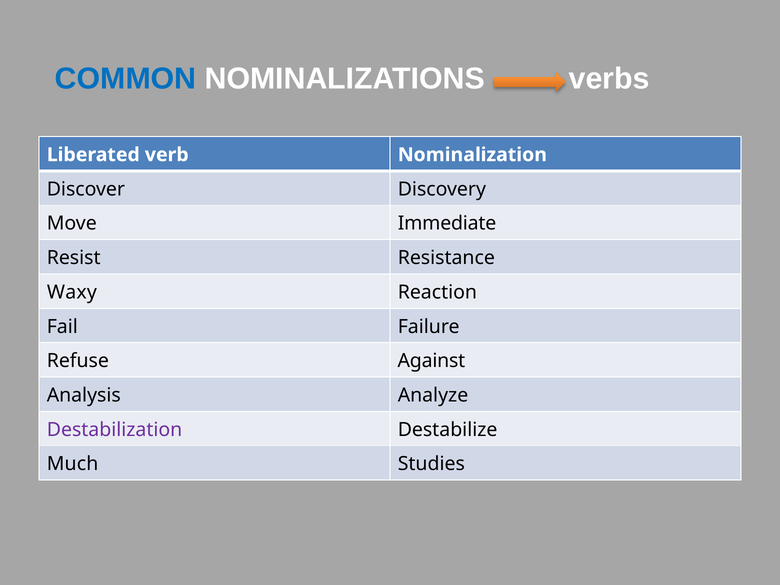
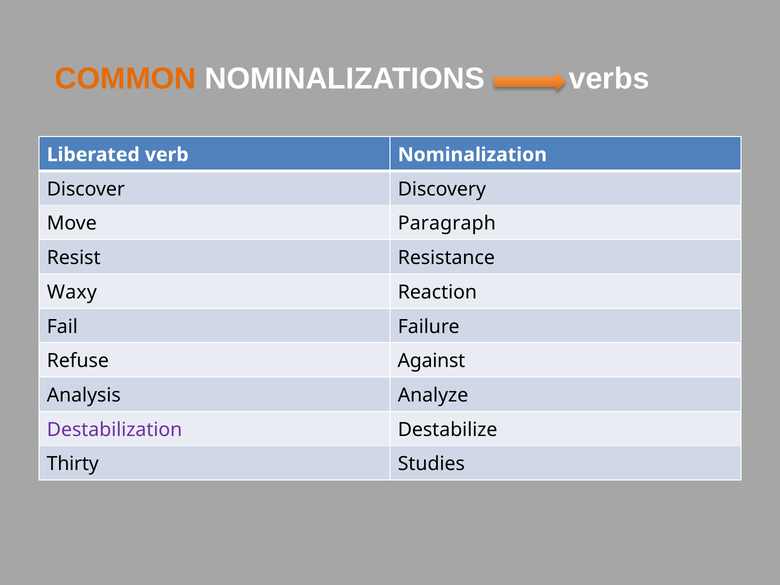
COMMON colour: blue -> orange (126, 78)
Immediate: Immediate -> Paragraph (447, 223)
Much: Much -> Thirty (73, 464)
